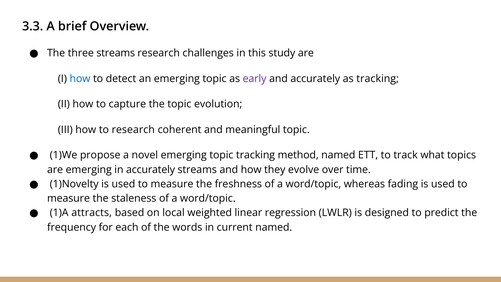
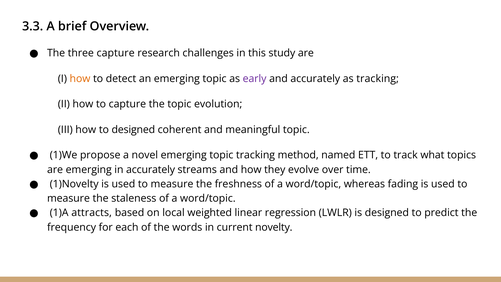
three streams: streams -> capture (116, 53)
how colour: blue -> orange (80, 79)
to research: research -> designed (133, 130)
current named: named -> novelty (274, 227)
